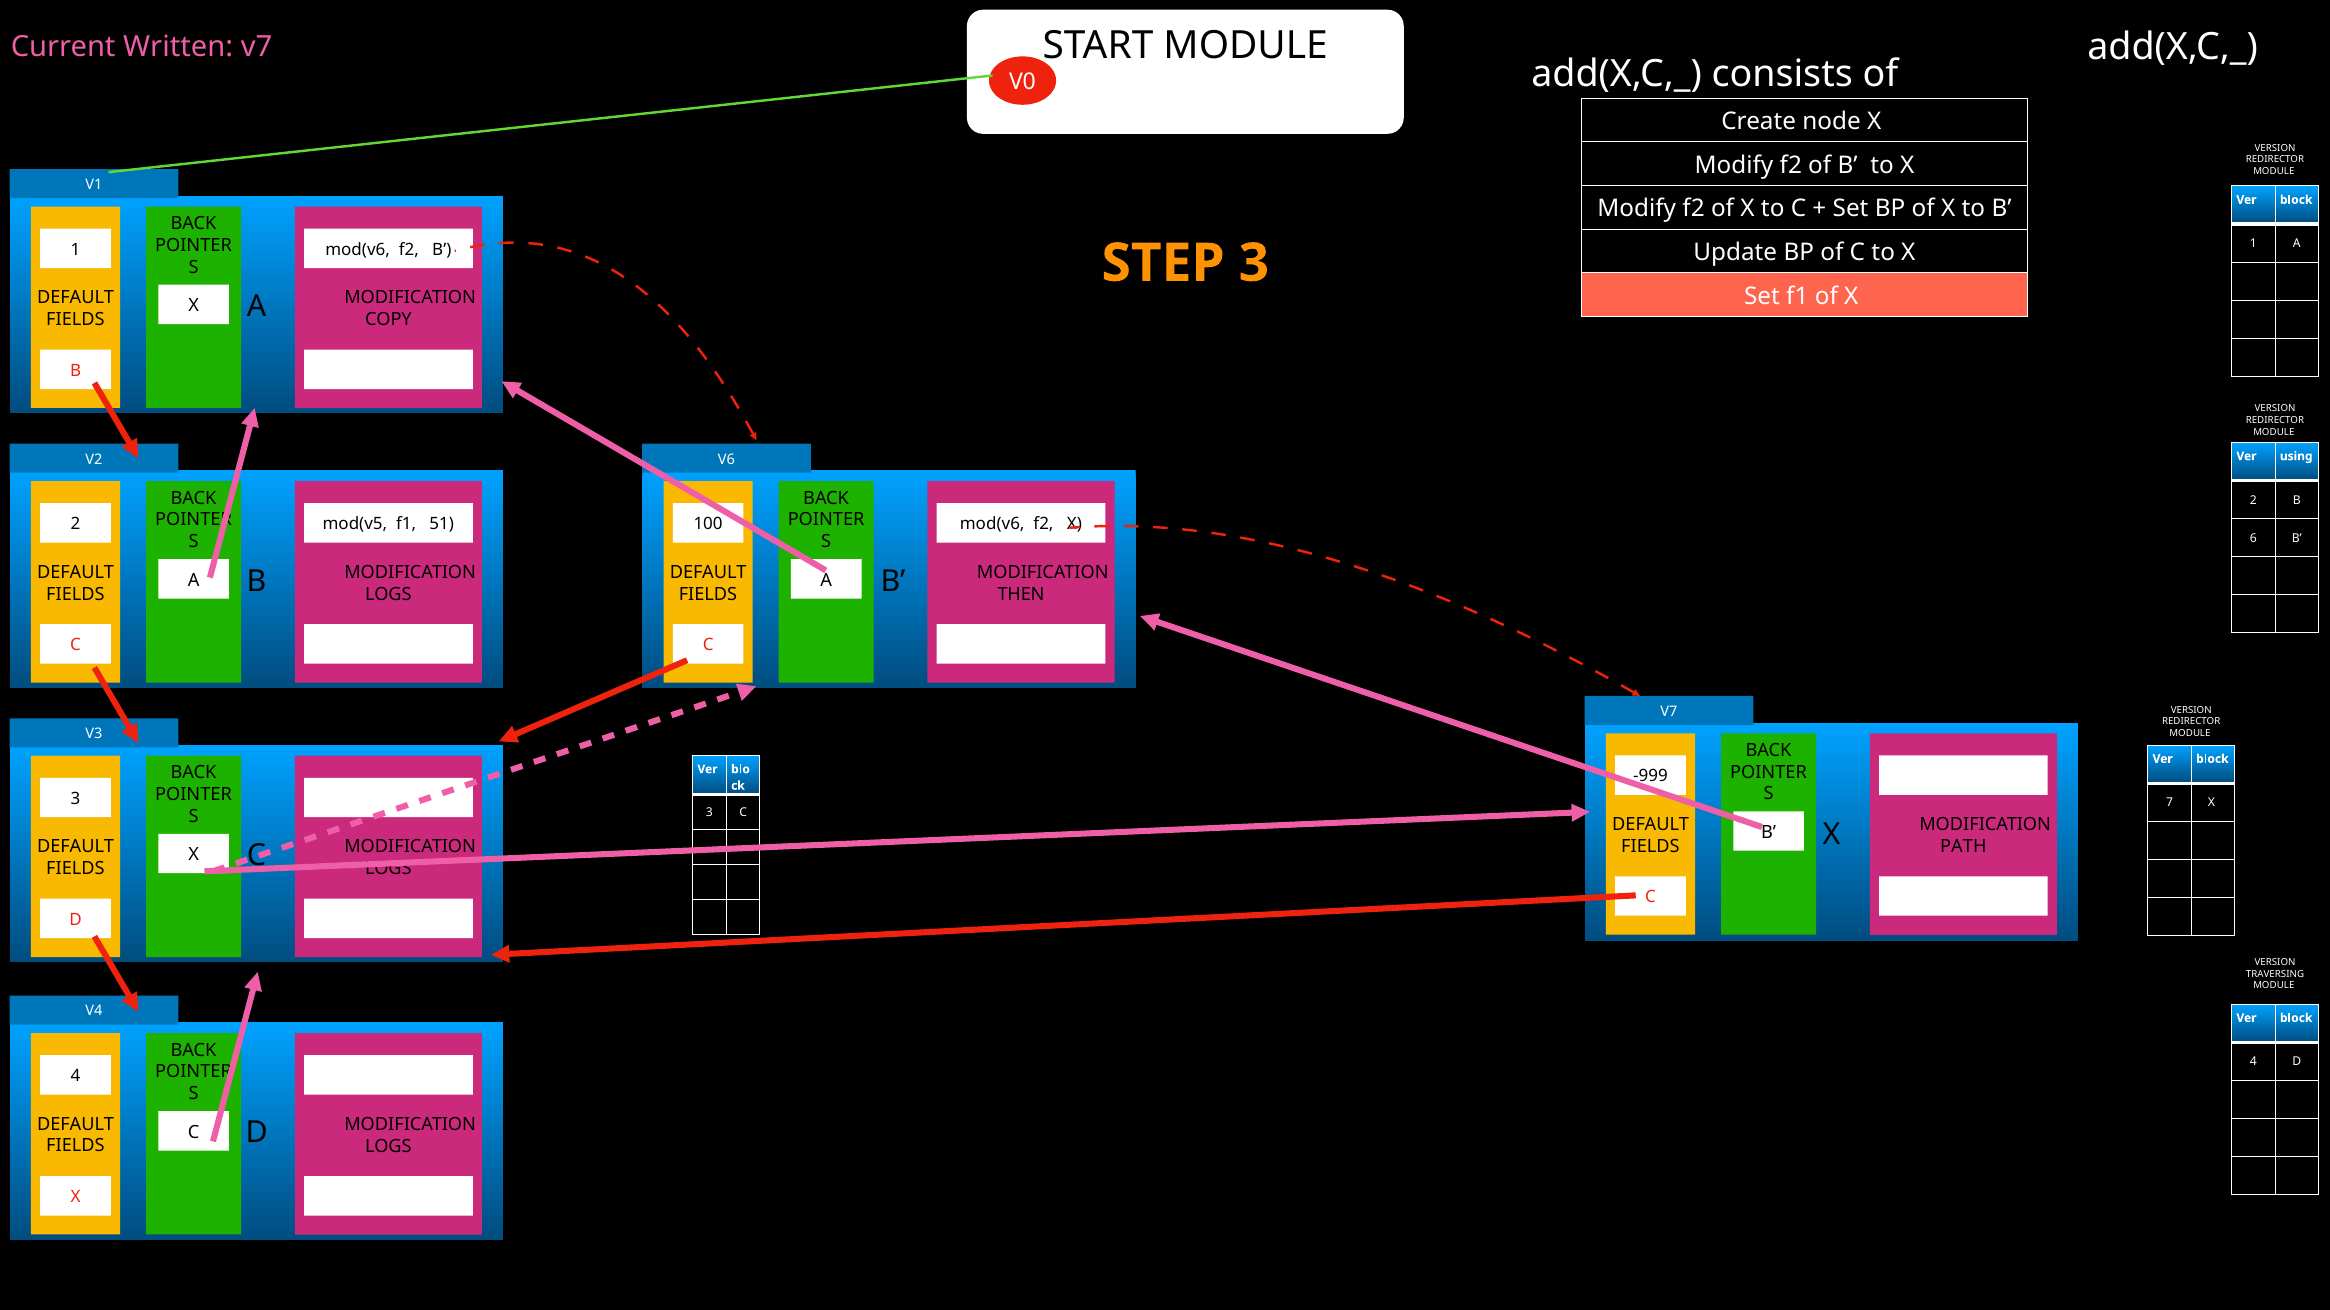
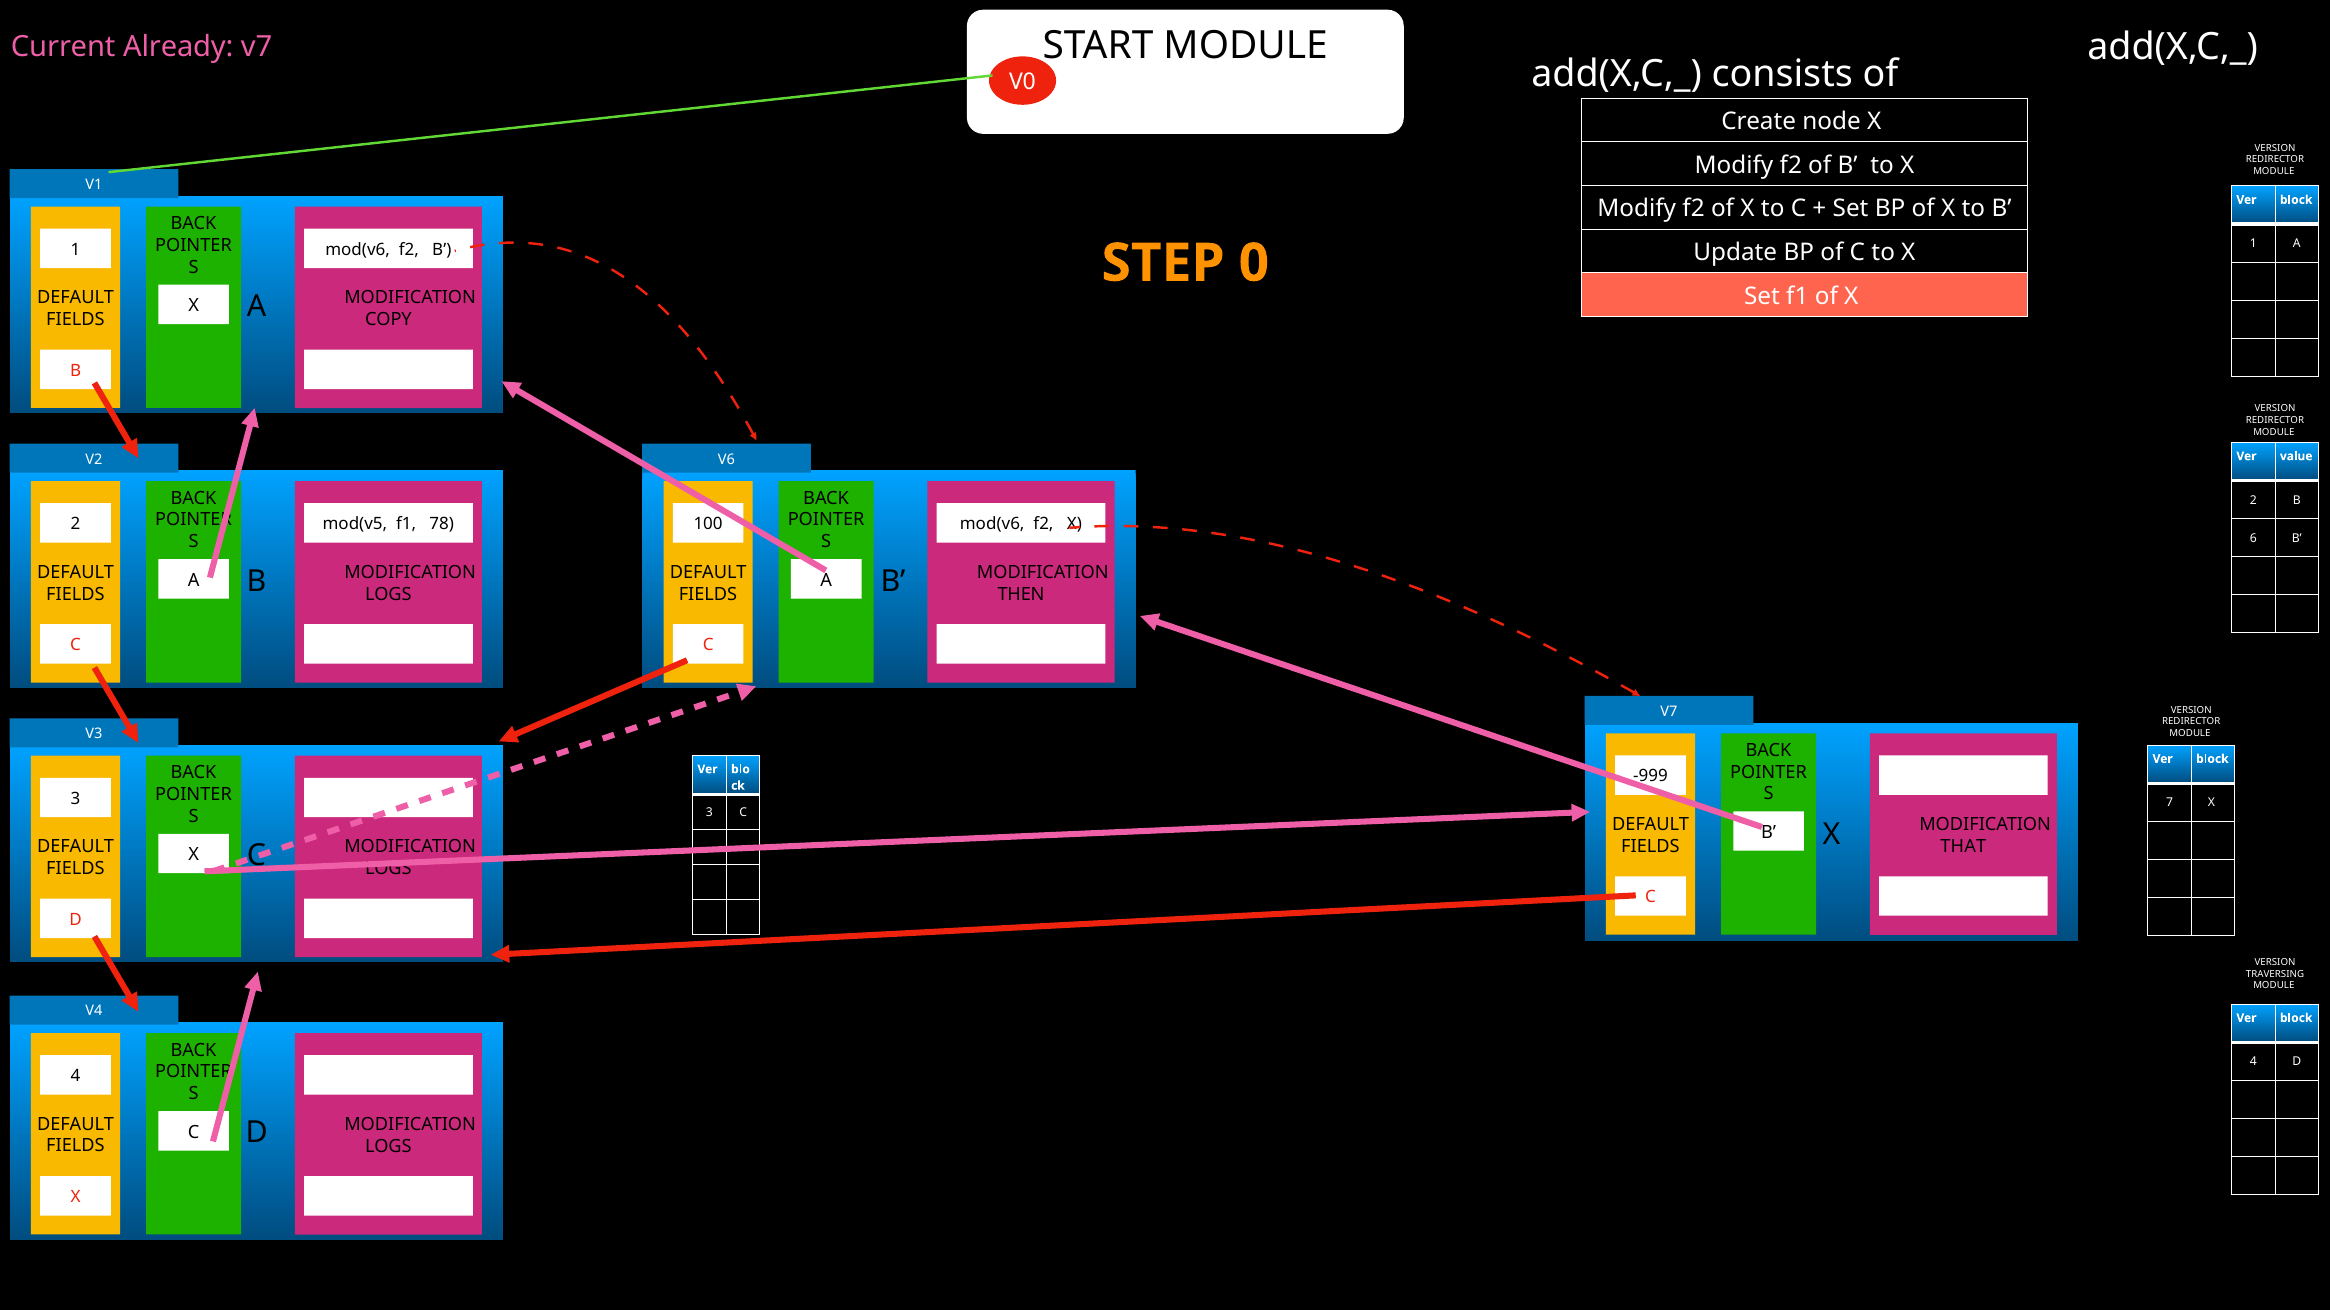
Written: Written -> Already (178, 47)
STEP 3: 3 -> 0 (1254, 263)
using: using -> value (2296, 456)
51: 51 -> 78 (442, 524)
PATH: PATH -> THAT (1963, 847)
